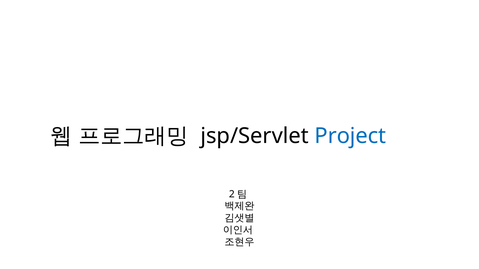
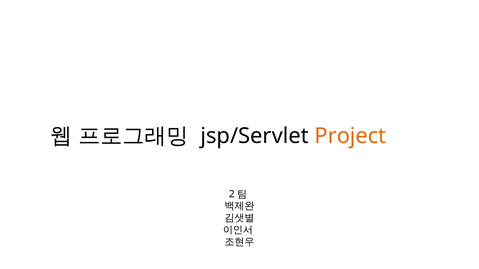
Project colour: blue -> orange (350, 136)
